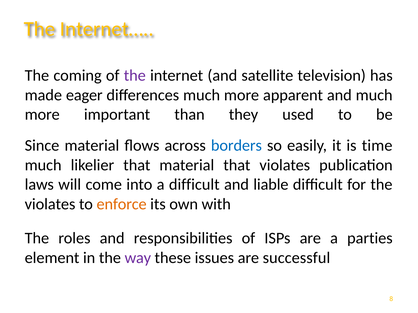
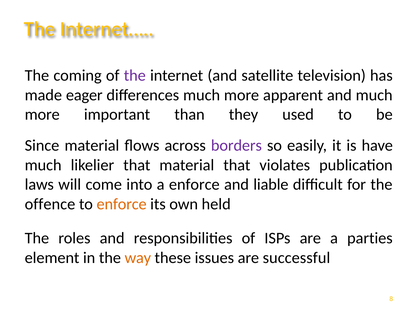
borders colour: blue -> purple (236, 146)
time: time -> have (377, 146)
a difficult: difficult -> enforce (194, 185)
violates: violates -> offence (50, 204)
with: with -> held (216, 204)
way colour: purple -> orange (138, 258)
